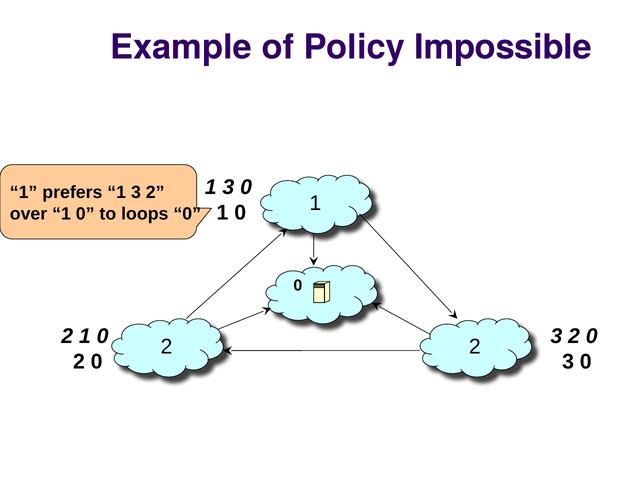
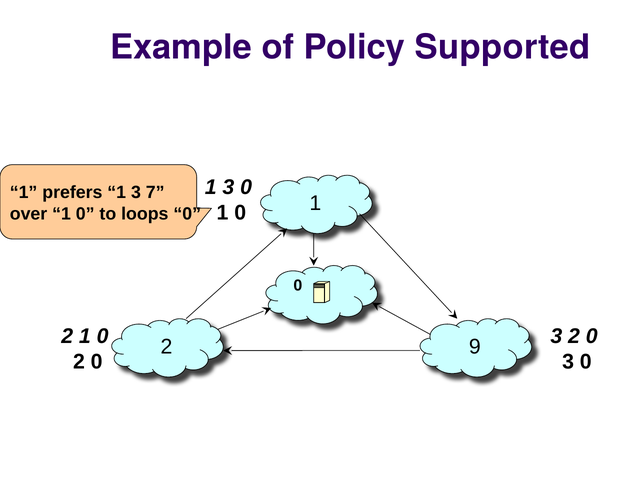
Impossible: Impossible -> Supported (503, 48)
1 3 2: 2 -> 7 (155, 193)
2 2: 2 -> 9 (475, 347)
